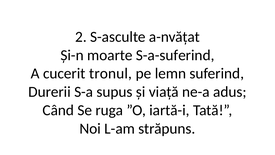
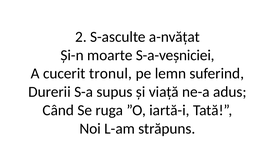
S-a-suferind: S-a-suferind -> S-a-veșniciei (175, 55)
